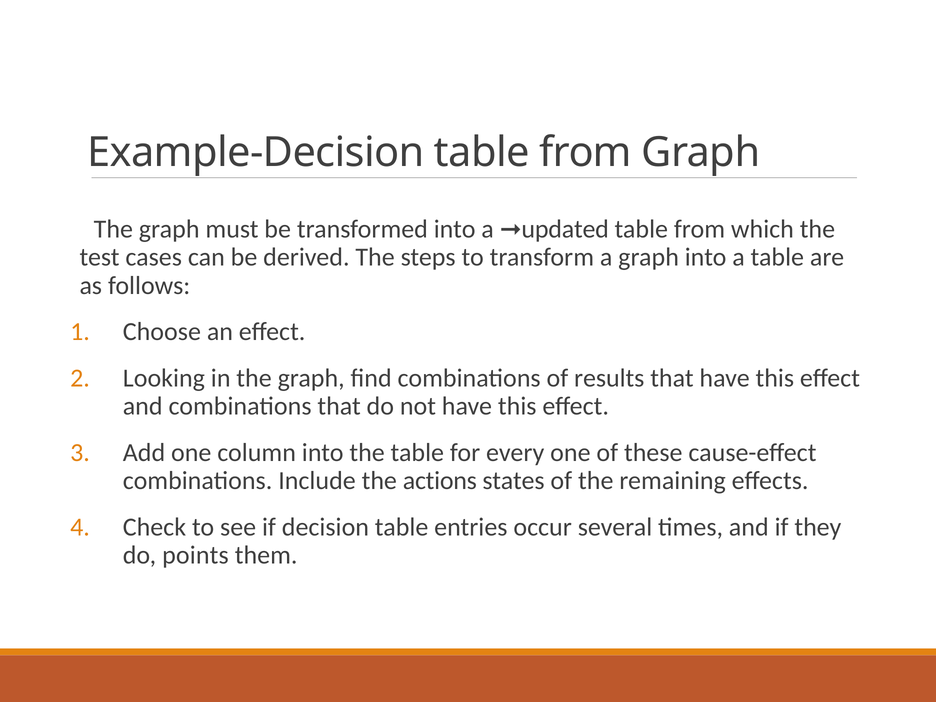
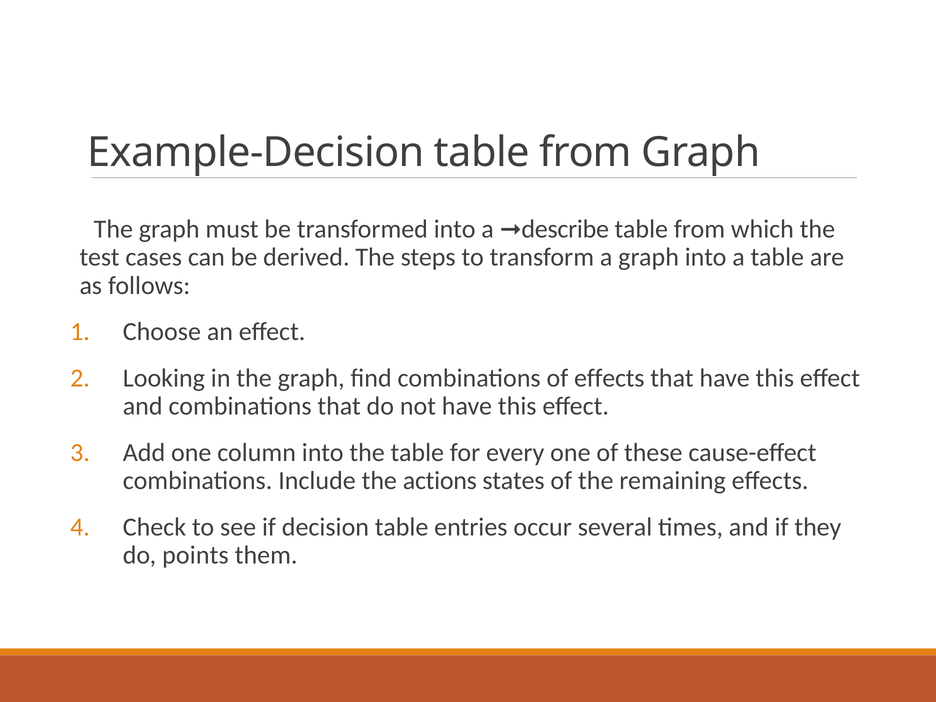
updated: updated -> describe (565, 229)
of results: results -> effects (609, 378)
